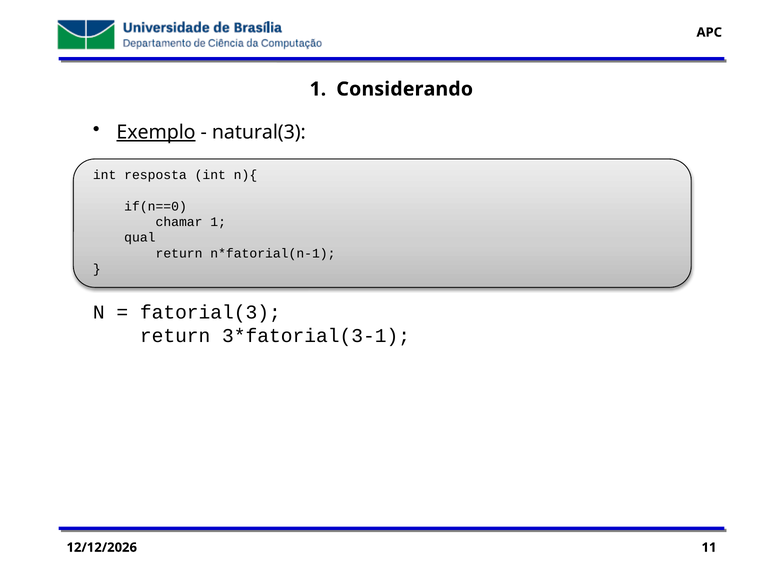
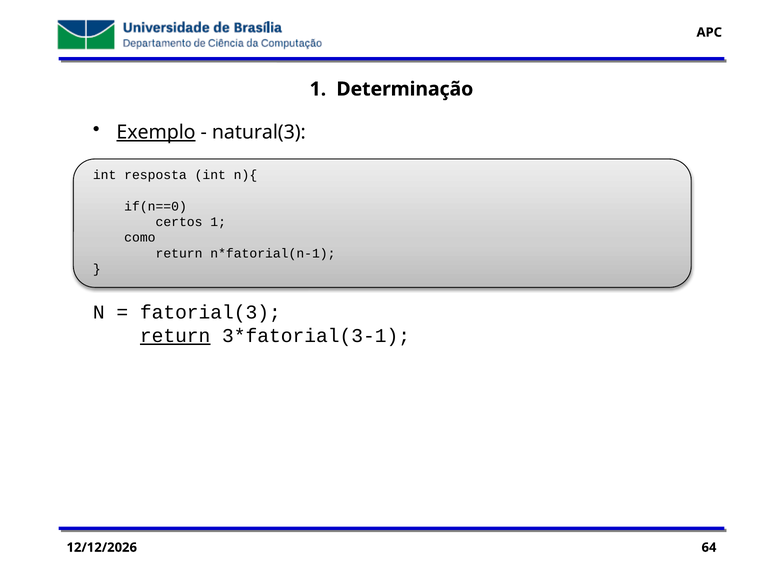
Considerando: Considerando -> Determinação (405, 89)
chamar: chamar -> certos (179, 222)
qual: qual -> como (140, 238)
return underline: none -> present (175, 336)
11: 11 -> 64 (709, 548)
